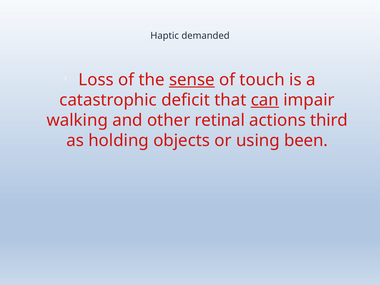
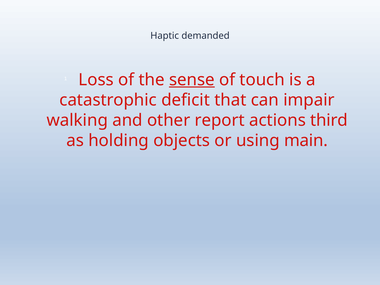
can underline: present -> none (265, 100)
retinal: retinal -> report (220, 120)
been: been -> main (306, 141)
